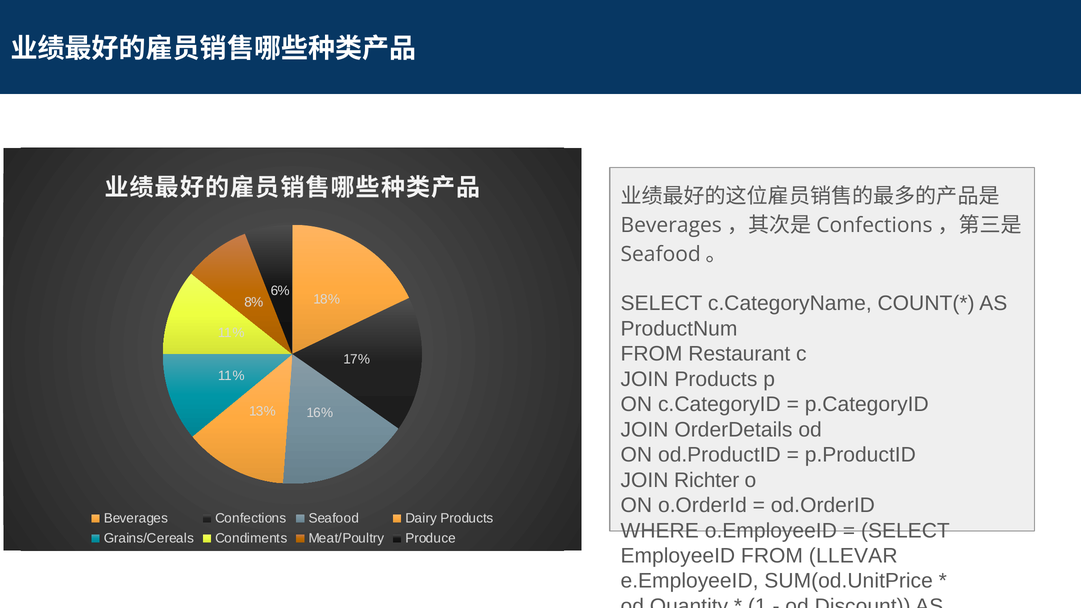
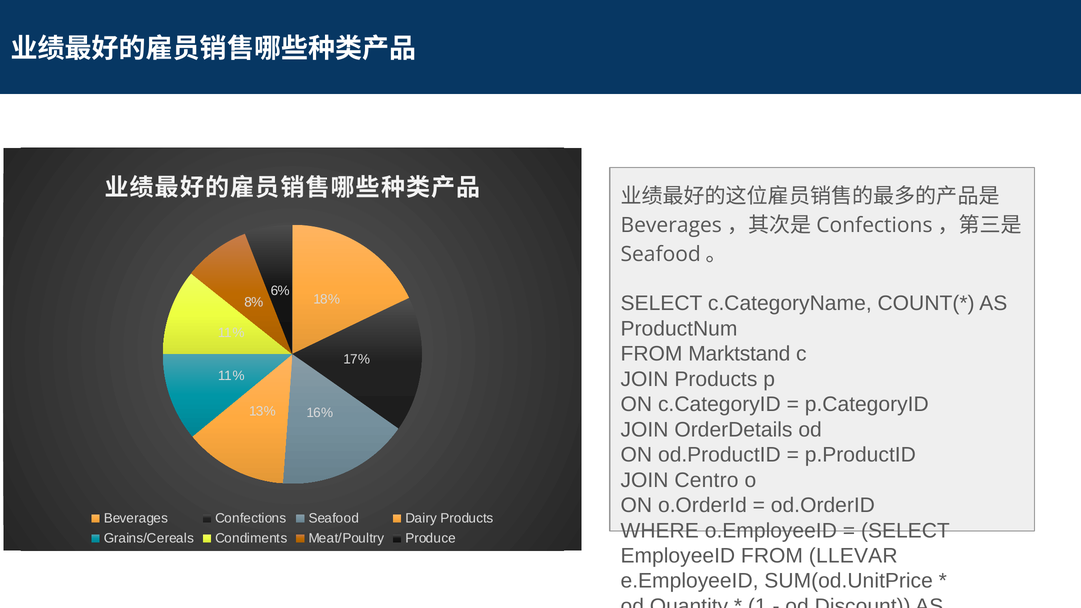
Restaurant: Restaurant -> Marktstand (739, 354)
Richter: Richter -> Centro (706, 480)
